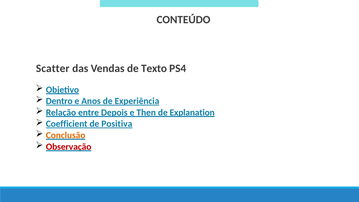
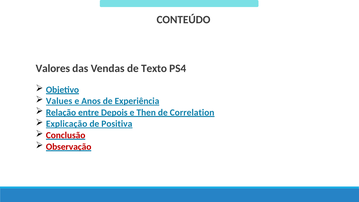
Scatter: Scatter -> Valores (53, 68)
Dentro: Dentro -> Values (59, 101)
Explanation: Explanation -> Correlation (192, 112)
Coefficient: Coefficient -> Explicação (67, 124)
Conclusão colour: orange -> red (66, 135)
